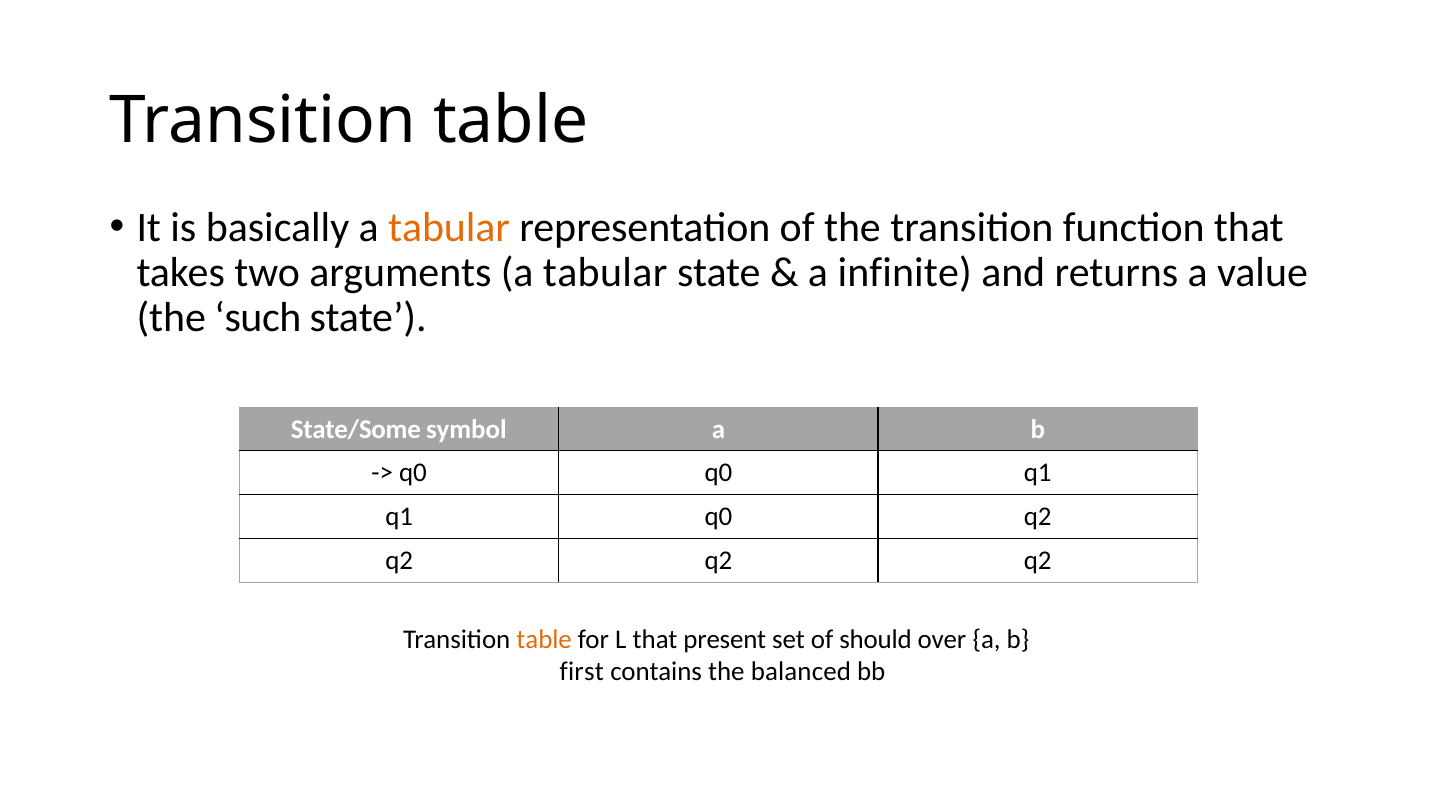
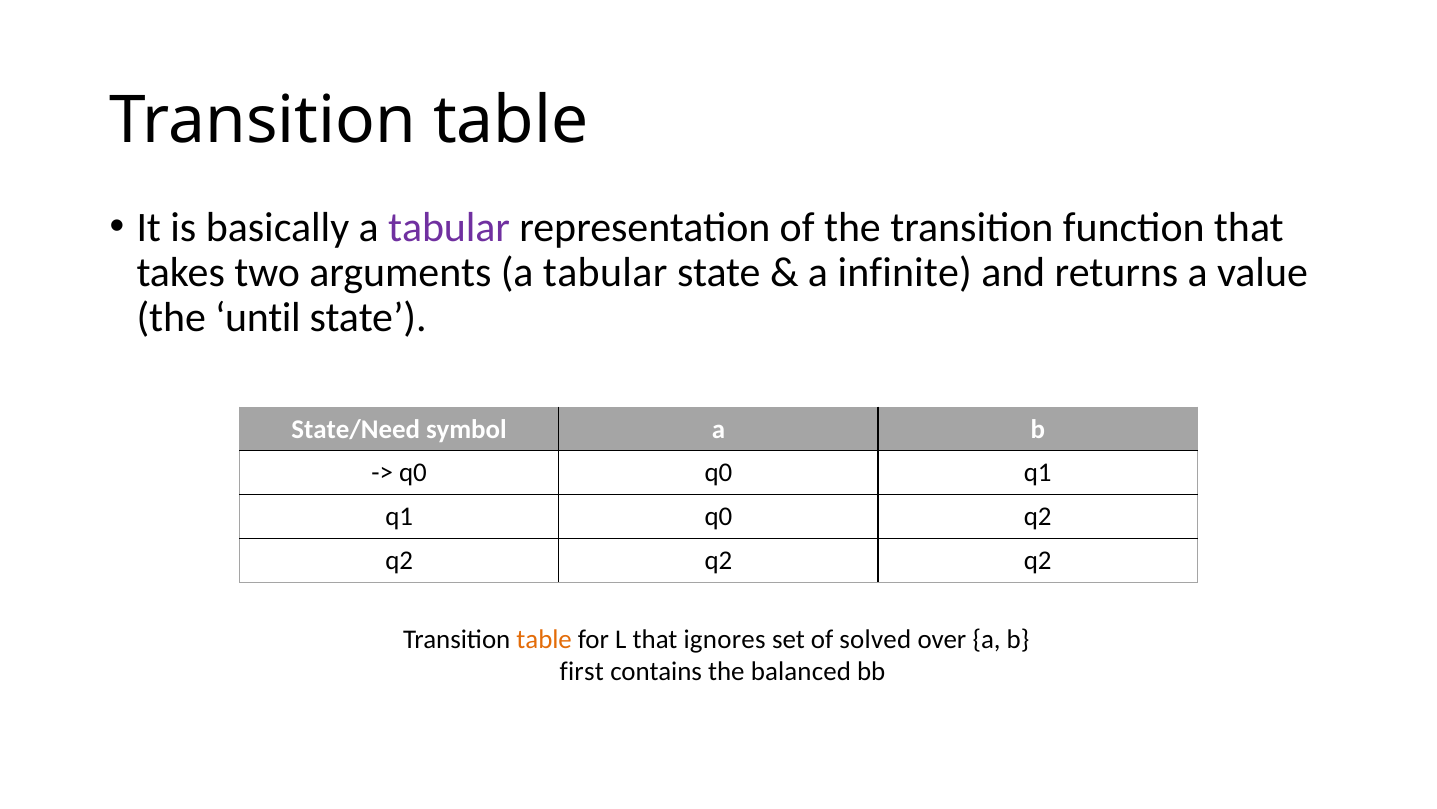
tabular colour: orange -> purple (449, 227)
such: such -> until (258, 318)
State/Some: State/Some -> State/Need (356, 429)
present: present -> ignores (725, 639)
should: should -> solved (875, 639)
